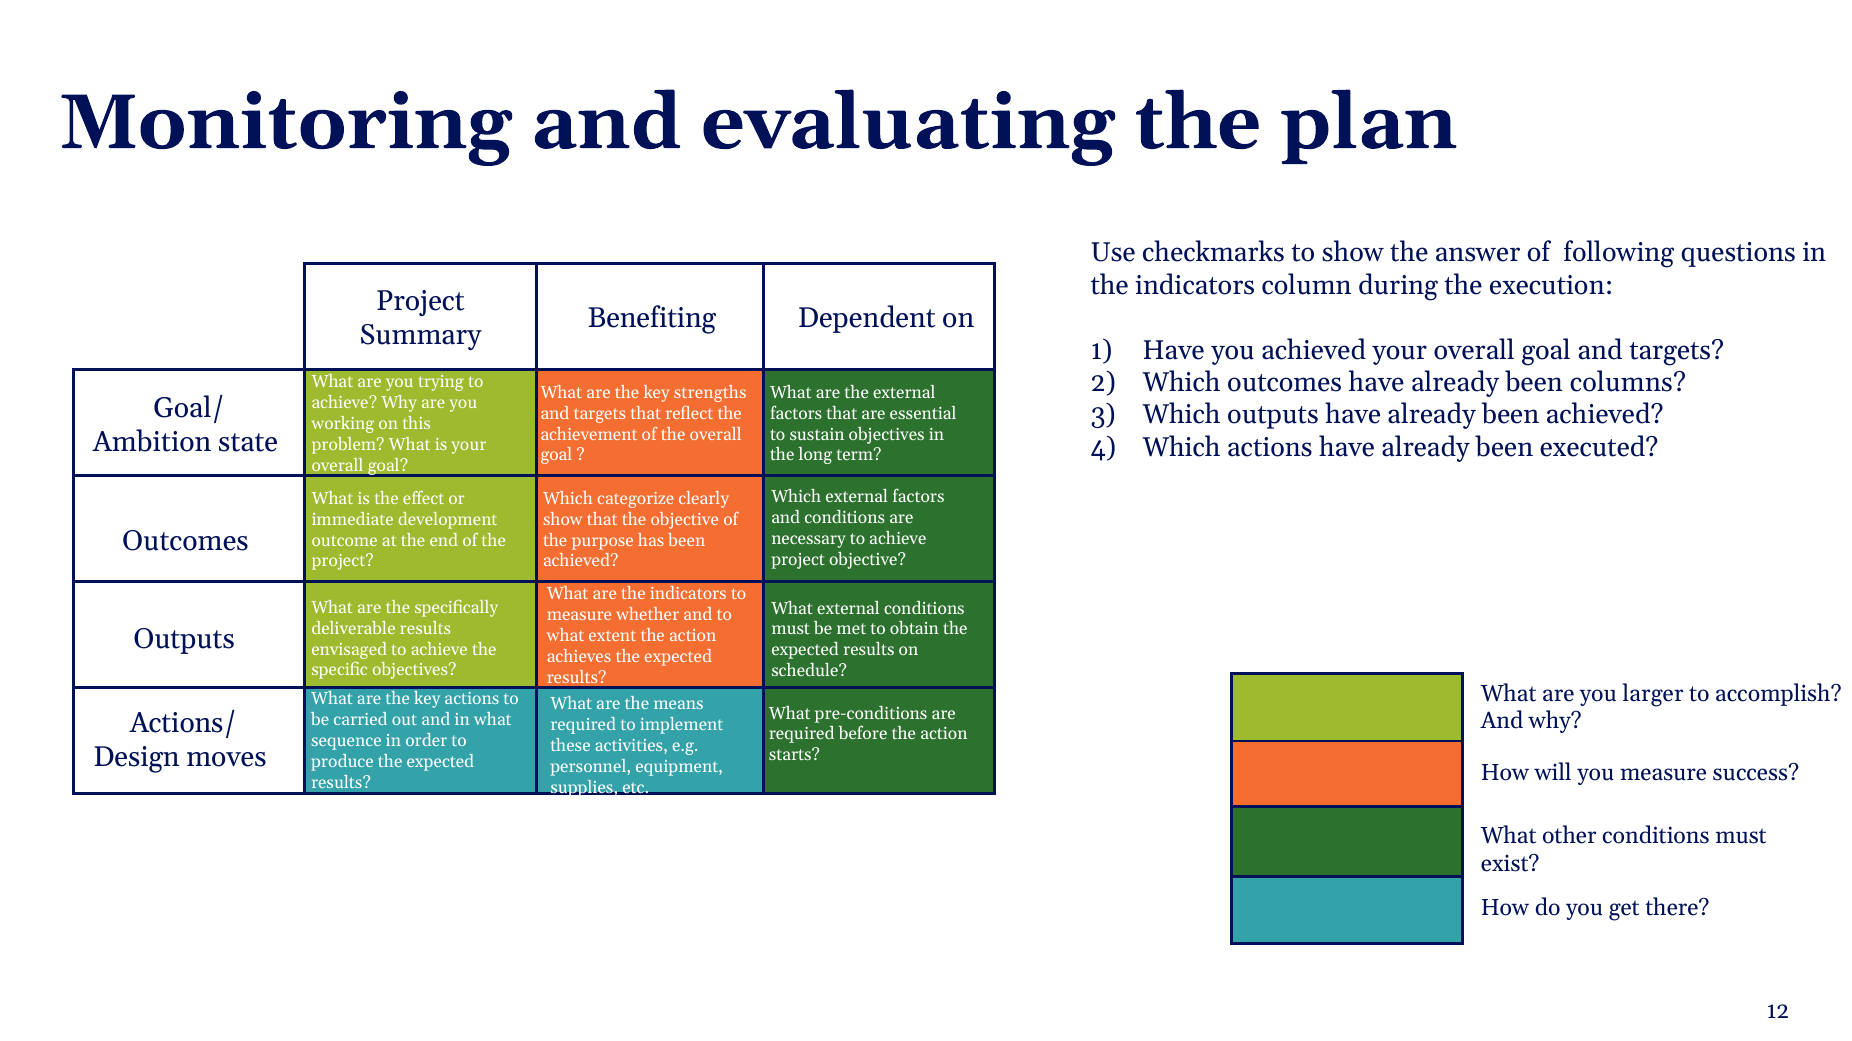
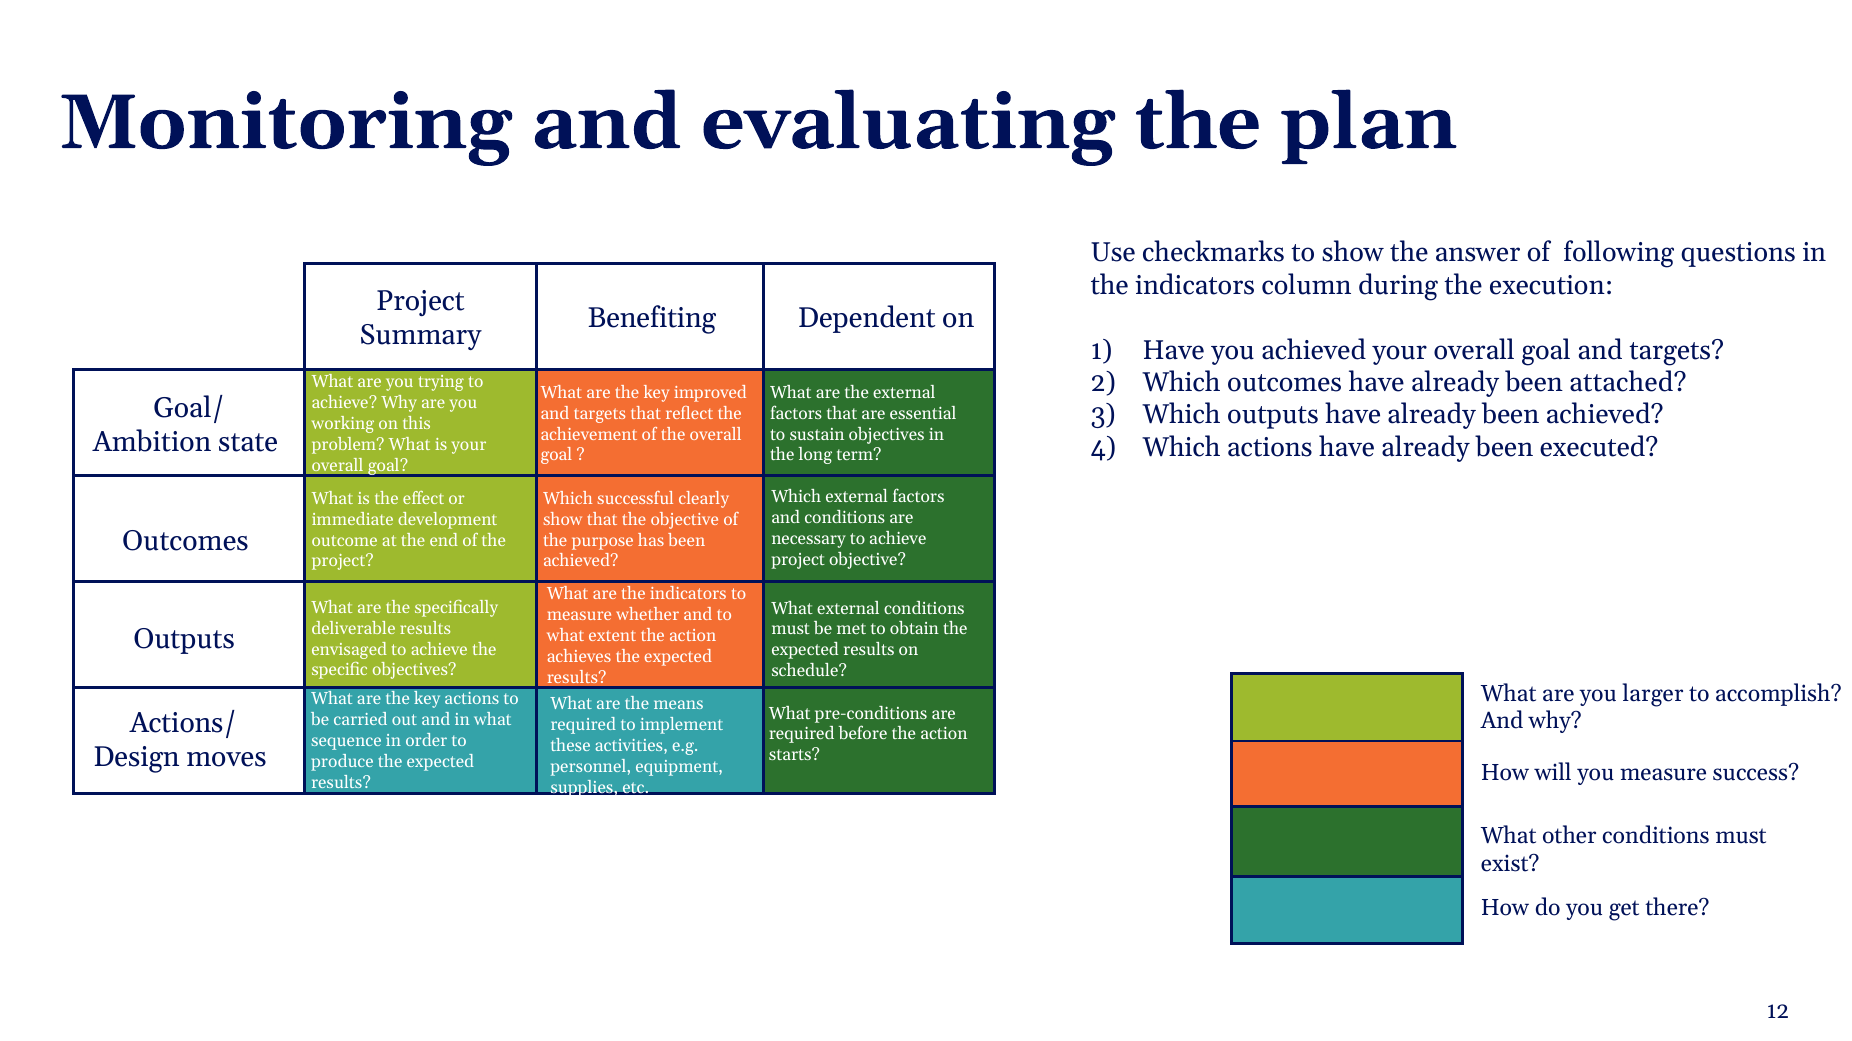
columns: columns -> attached (1628, 383)
strengths: strengths -> improved (710, 393)
categorize: categorize -> successful (636, 499)
